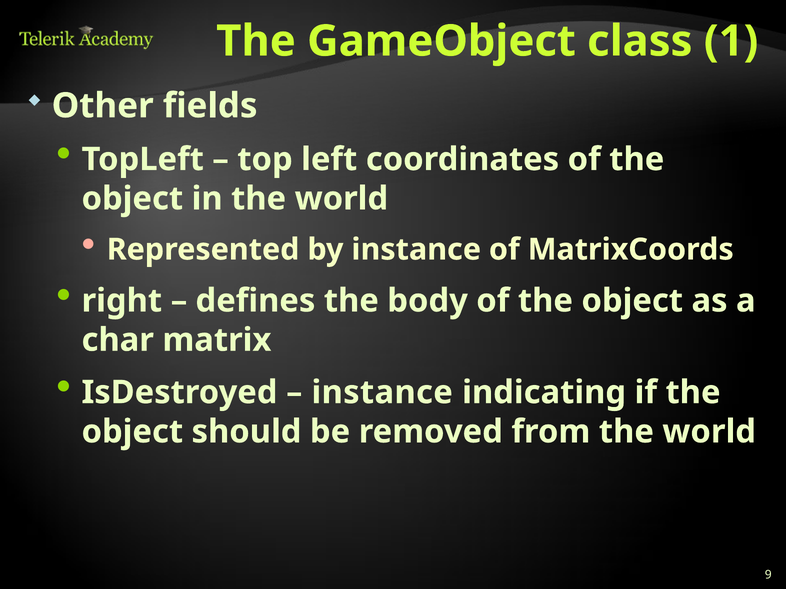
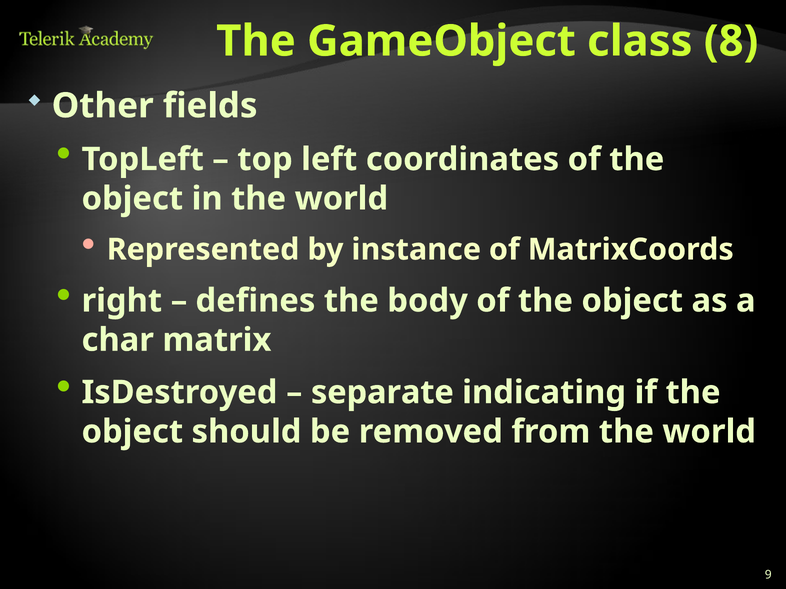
1: 1 -> 8 (731, 41)
instance: instance -> separate (382, 393)
